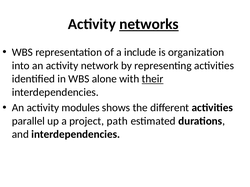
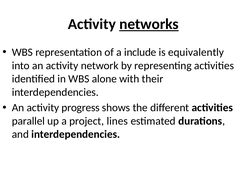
organization: organization -> equivalently (196, 52)
their underline: present -> none (153, 79)
modules: modules -> progress (81, 108)
path: path -> lines (117, 121)
